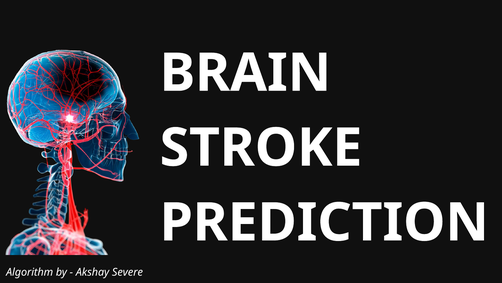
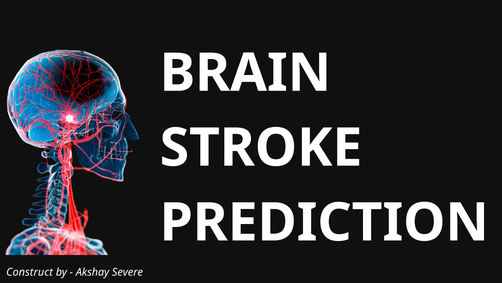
Algorithm: Algorithm -> Construct (30, 272)
